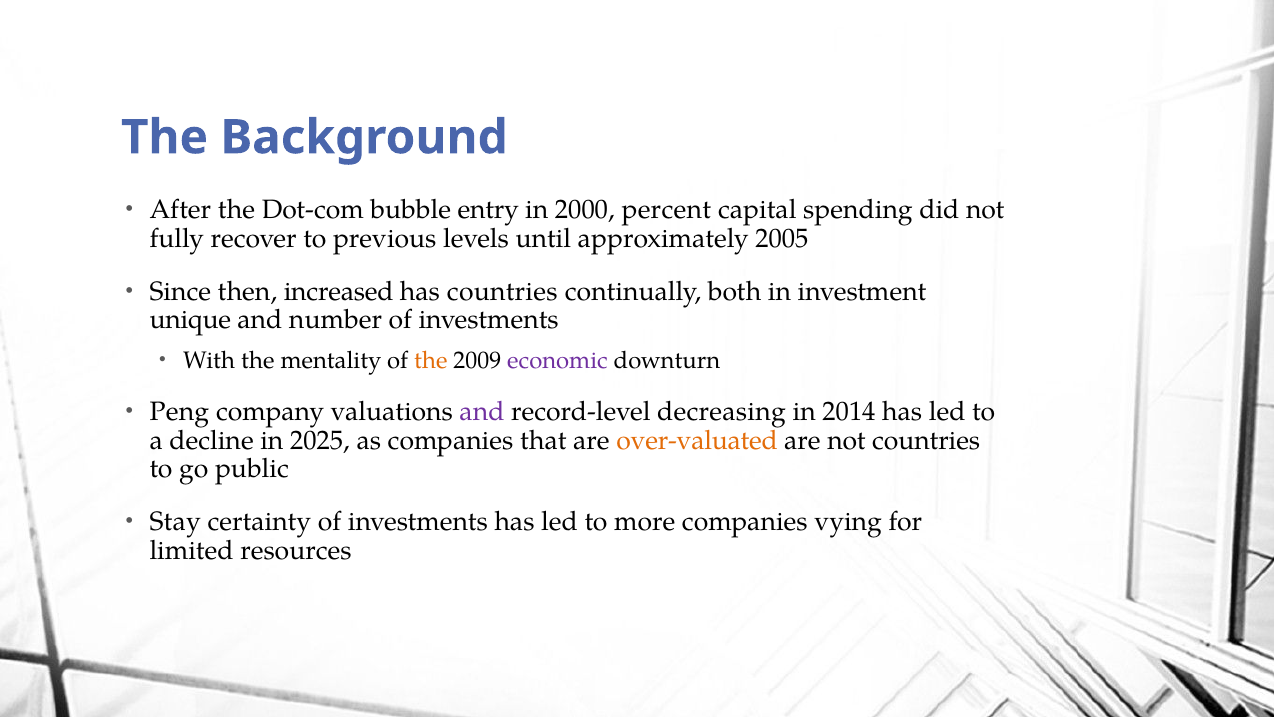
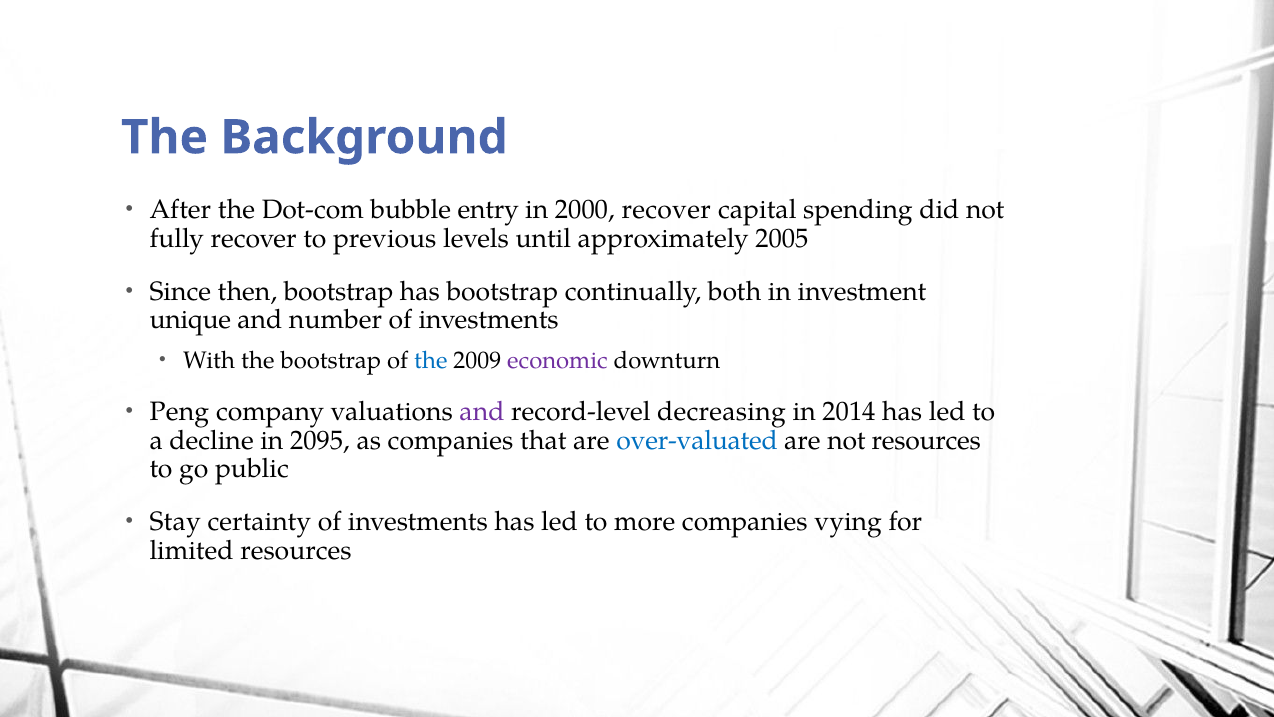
2000 percent: percent -> recover (666, 210)
then increased: increased -> bootstrap (339, 291)
has countries: countries -> bootstrap (502, 291)
the mentality: mentality -> bootstrap (331, 361)
the colour: orange -> blue (431, 361)
2025: 2025 -> 2095 (320, 440)
over-valuated colour: orange -> blue (697, 440)
not countries: countries -> resources (926, 440)
